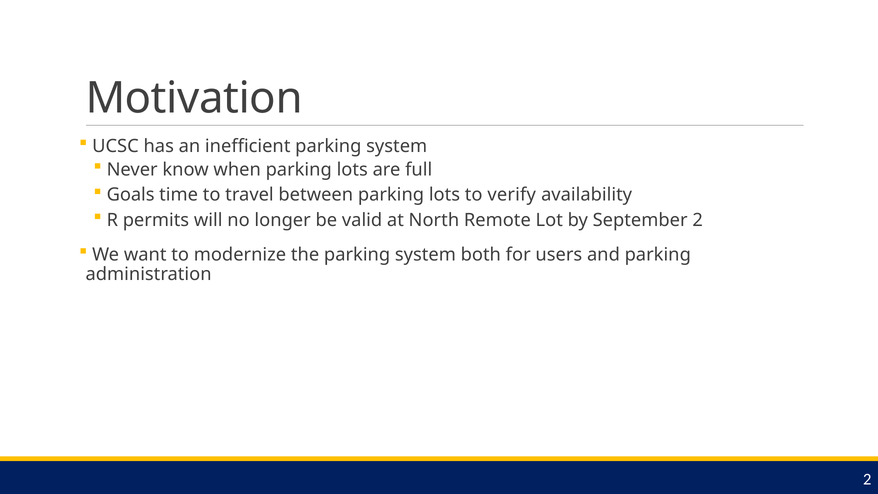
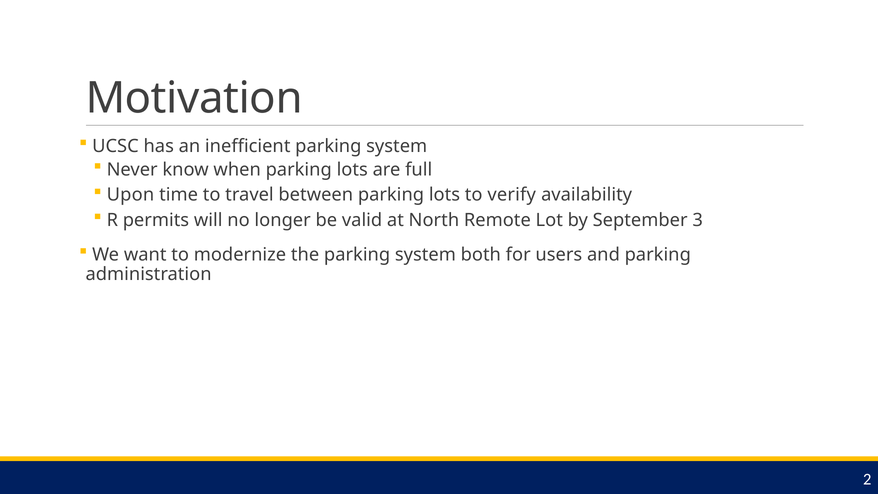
Goals: Goals -> Upon (130, 195)
September 2: 2 -> 3 (698, 220)
